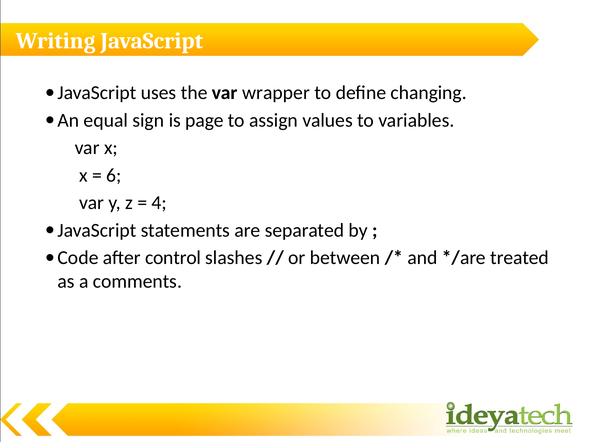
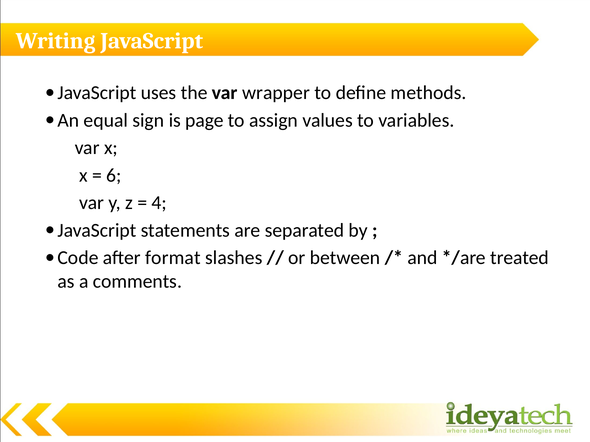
changing: changing -> methods (429, 93)
control: control -> format (173, 258)
